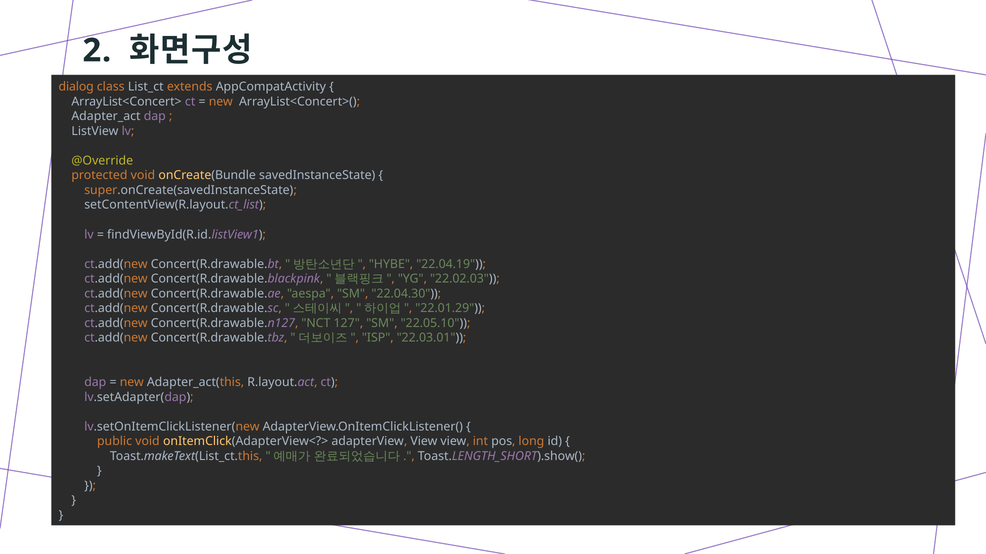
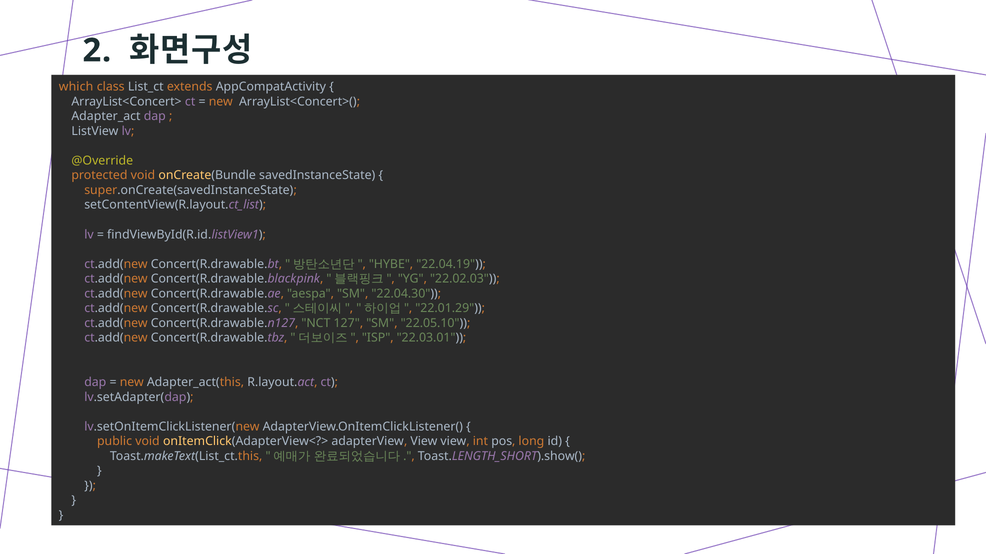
dialog: dialog -> which (76, 87)
